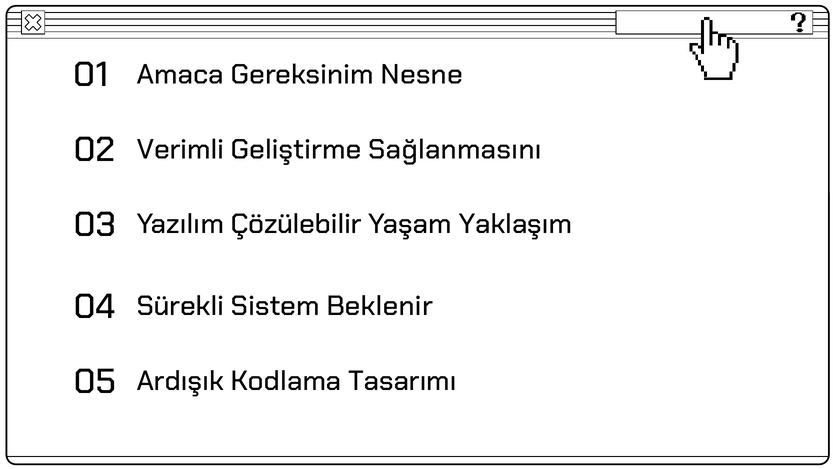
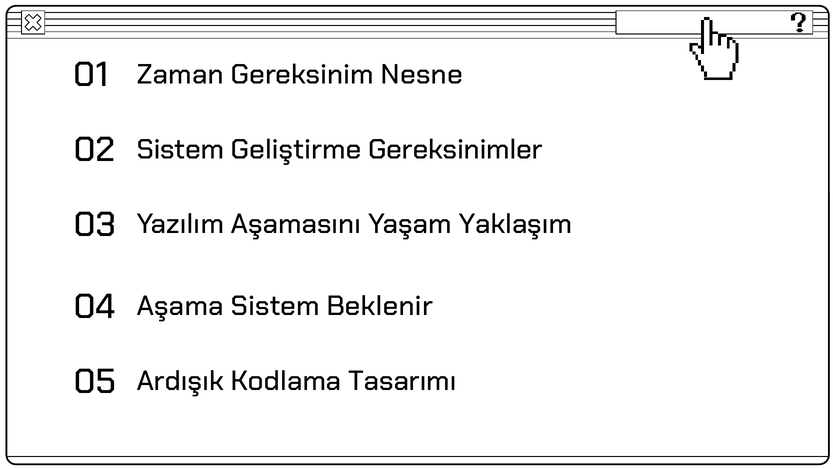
Amaca: Amaca -> Zaman (180, 74)
Verimli: Verimli -> Sistem (180, 149)
Sağlanmasını: Sağlanmasını -> Gereksinimler (455, 149)
Çözülebilir: Çözülebilir -> Aşamasını (296, 224)
Sürekli: Sürekli -> Aşama (180, 306)
